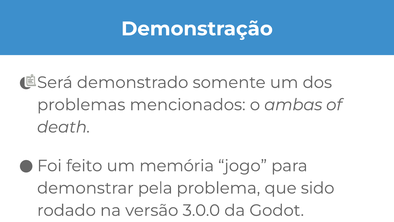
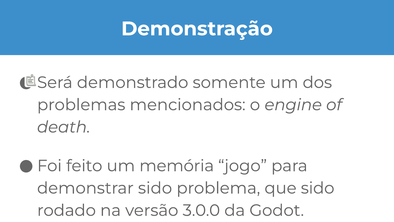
ambas: ambas -> engine (293, 105)
demonstrar pela: pela -> sido (155, 188)
